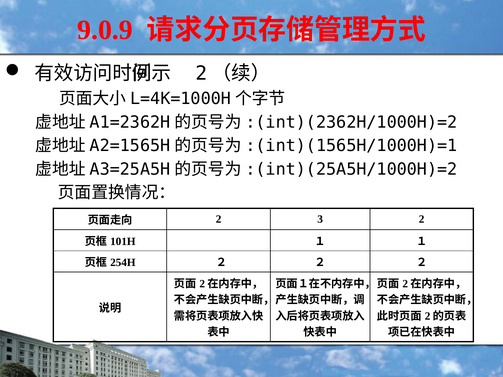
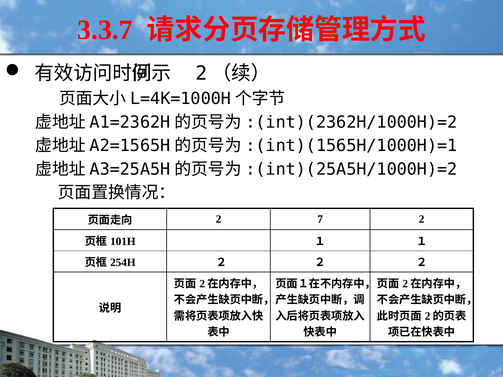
9.0.9: 9.0.9 -> 3.3.7 (105, 30)
3: 3 -> 7 (320, 219)
